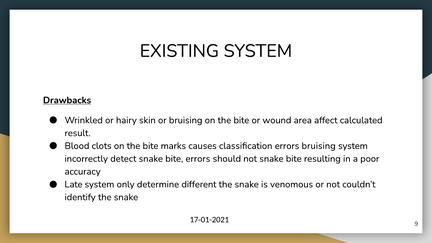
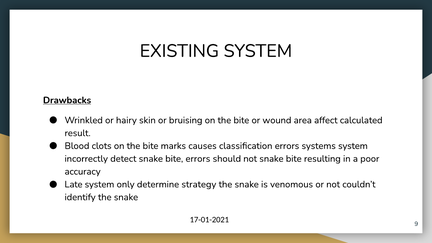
errors bruising: bruising -> systems (319, 146)
different: different -> strategy (199, 184)
